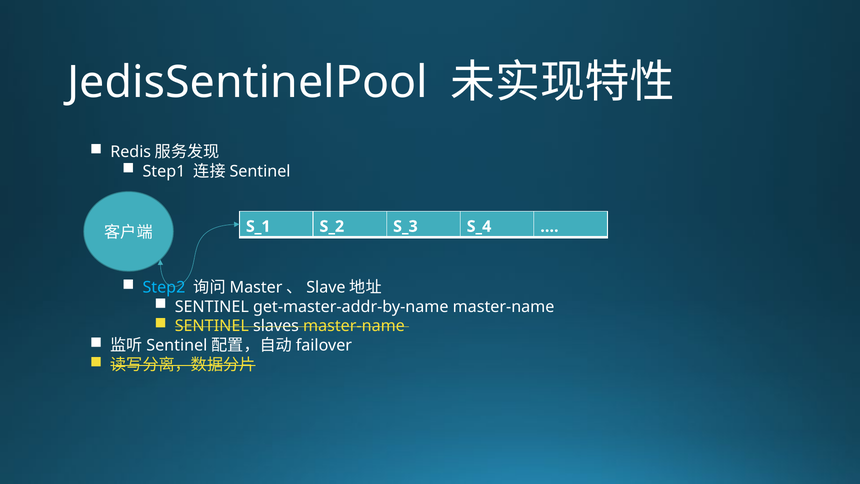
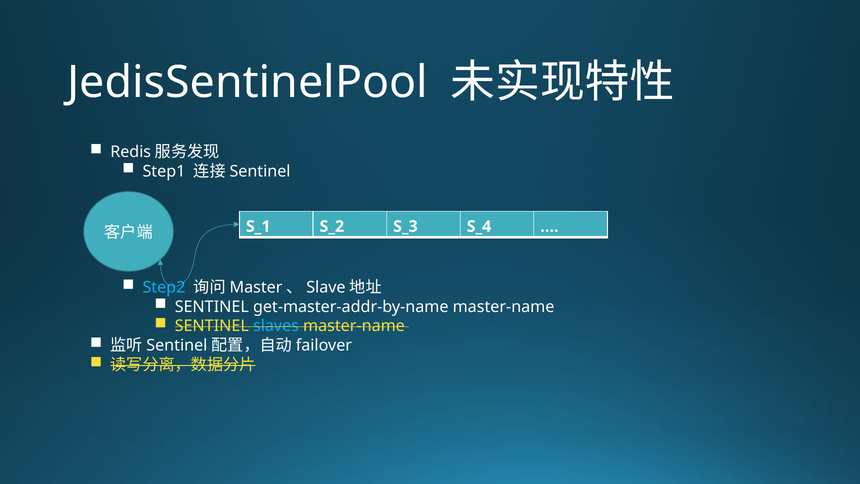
slaves colour: white -> light blue (276, 326)
